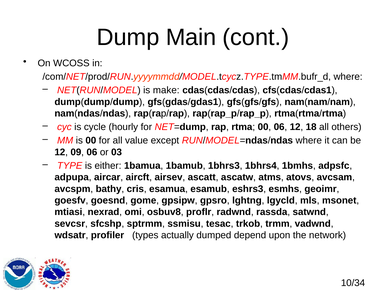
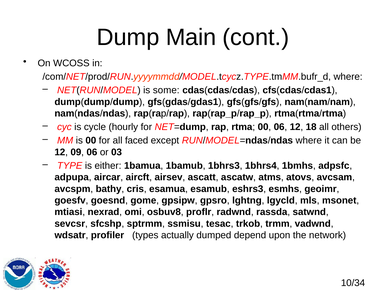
make: make -> some (166, 90)
value: value -> faced (137, 140)
